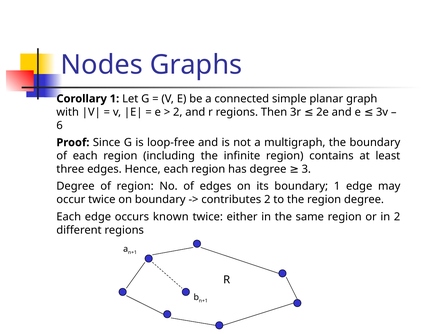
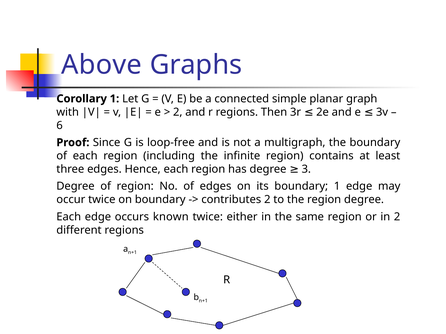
Nodes: Nodes -> Above (102, 65)
